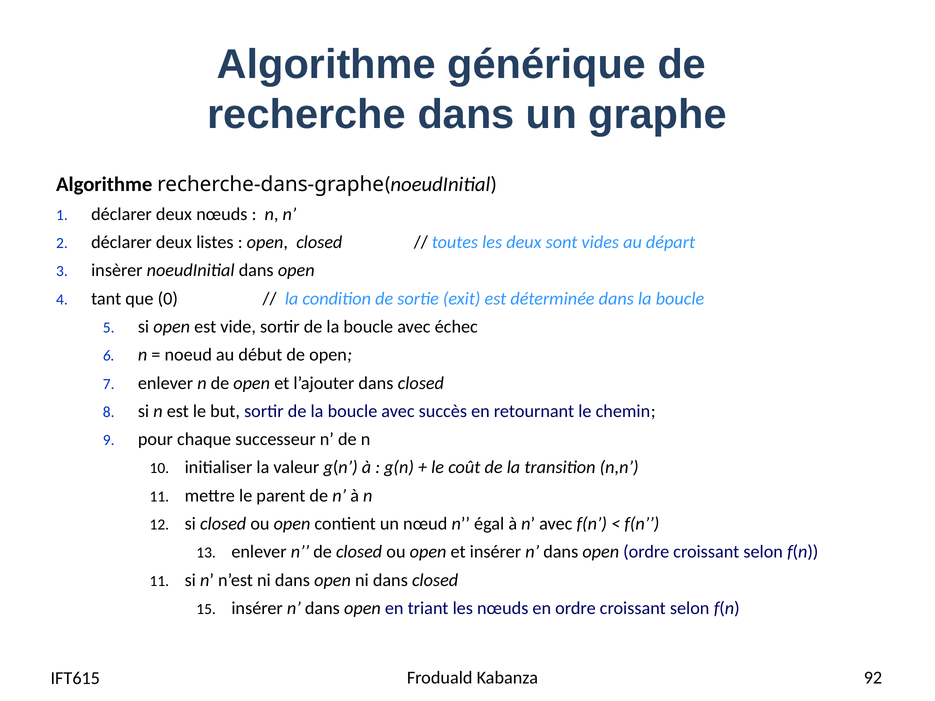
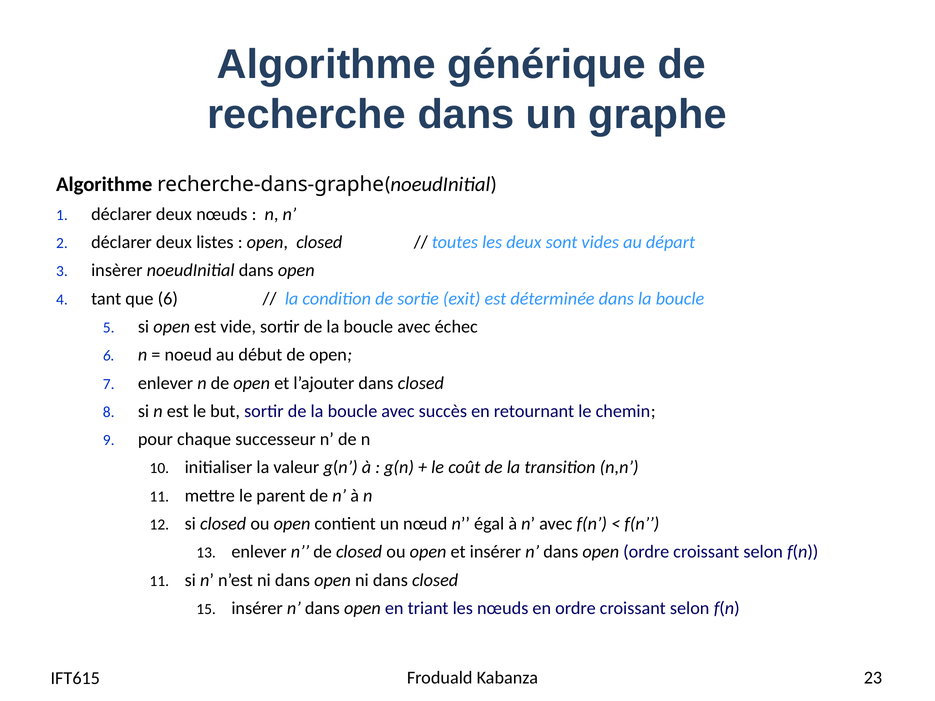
que 0: 0 -> 6 (168, 299)
92: 92 -> 23 (873, 678)
